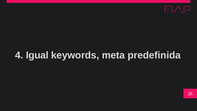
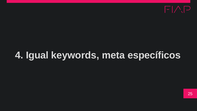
predefinida: predefinida -> específicos (154, 55)
